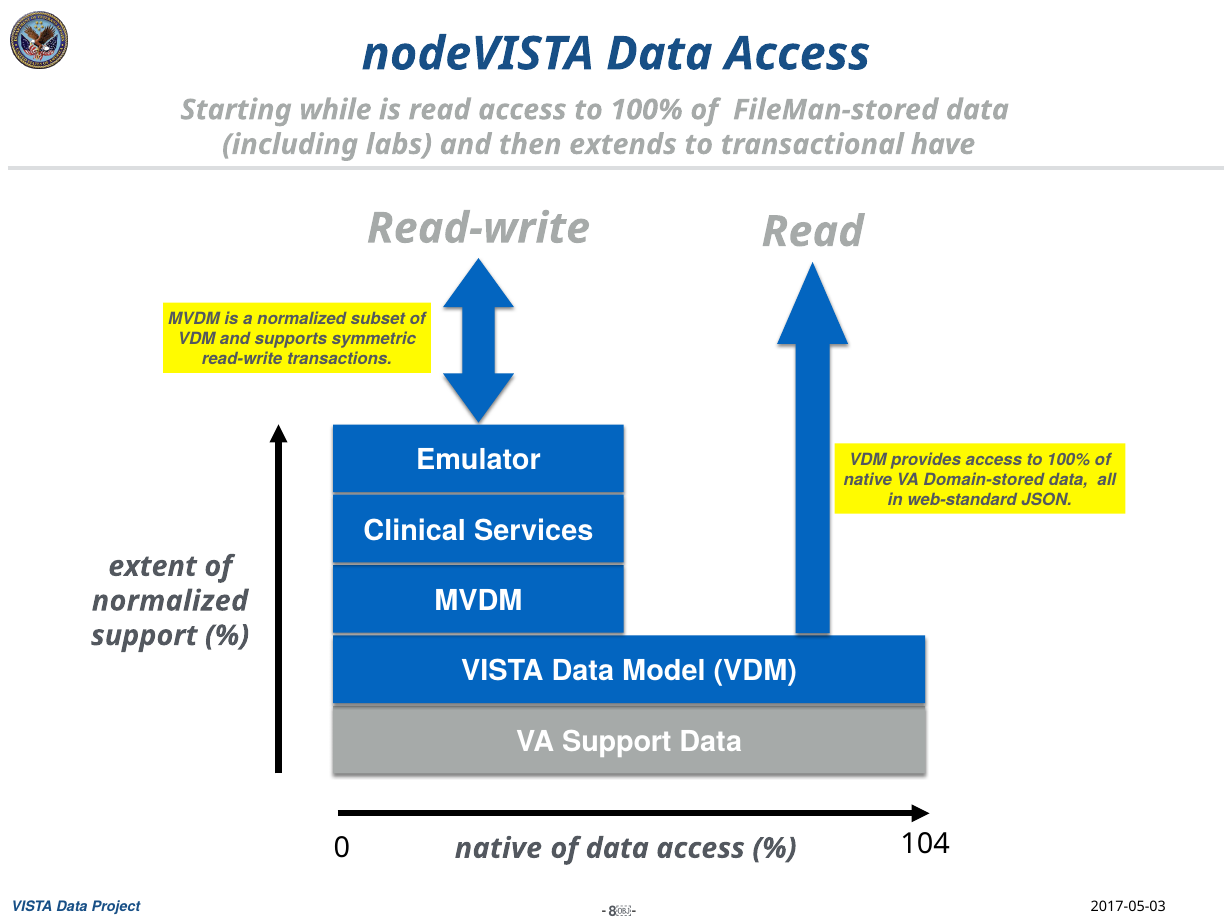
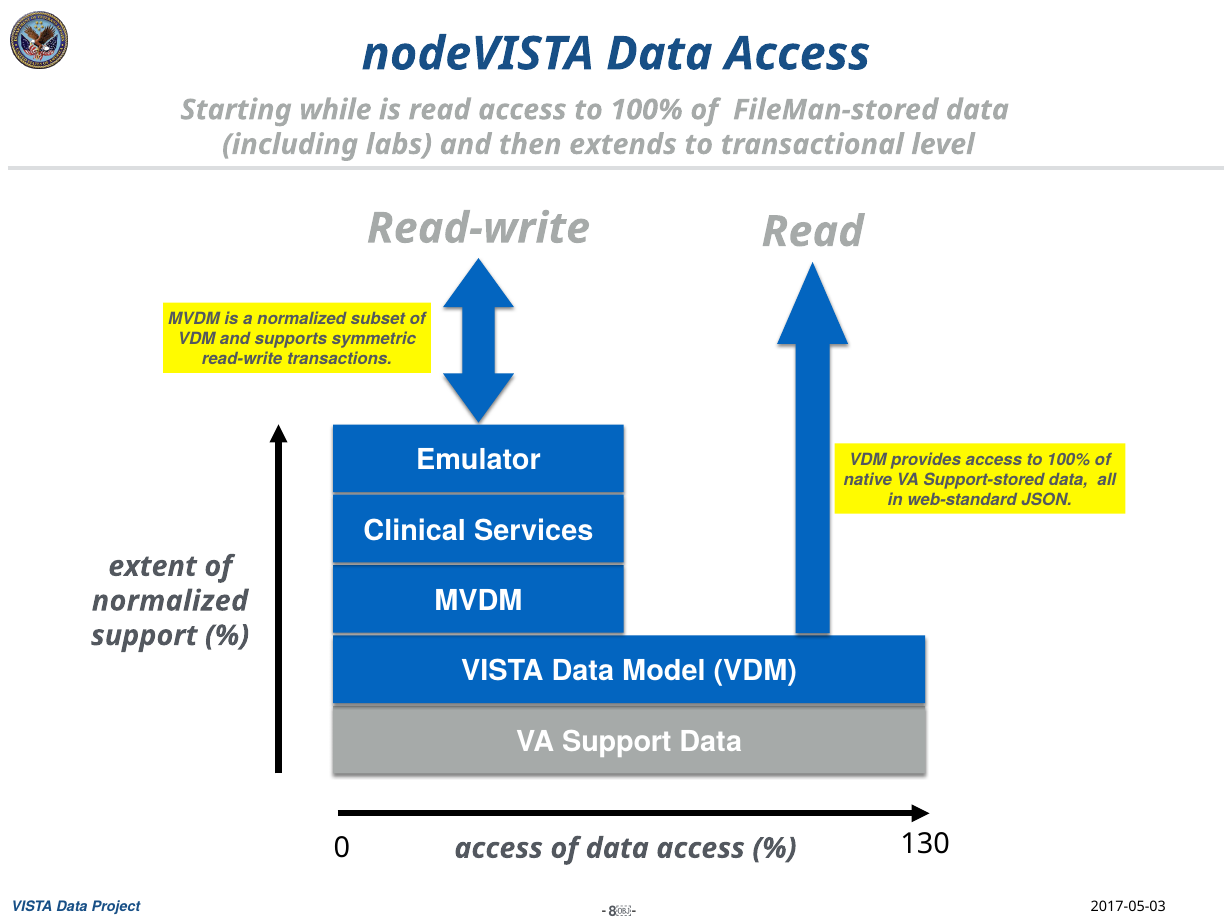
have: have -> level (943, 145)
Domain-stored: Domain-stored -> Support-stored (984, 480)
104: 104 -> 130 (925, 844)
native: native -> access (499, 848)
